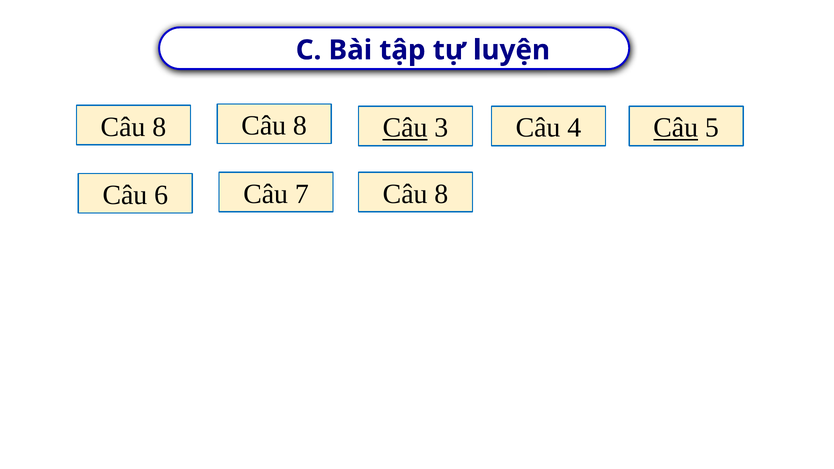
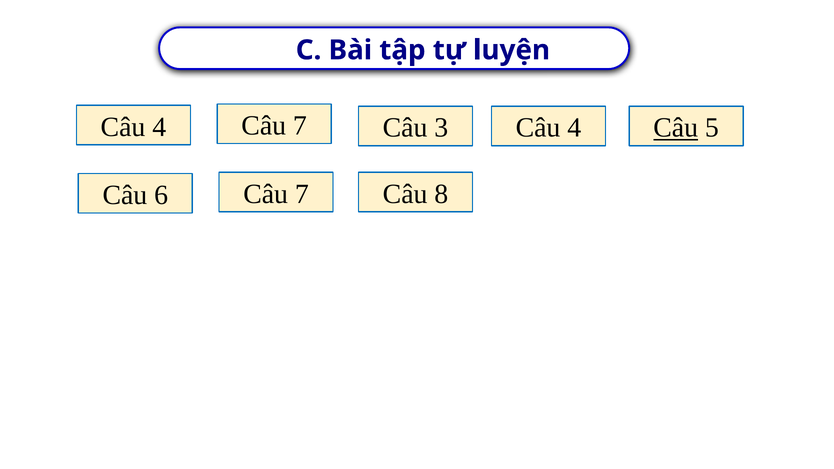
8: 8 -> 7 (300, 126)
8: 8 -> 4 (159, 127)
Câu underline: present -> none (405, 128)
